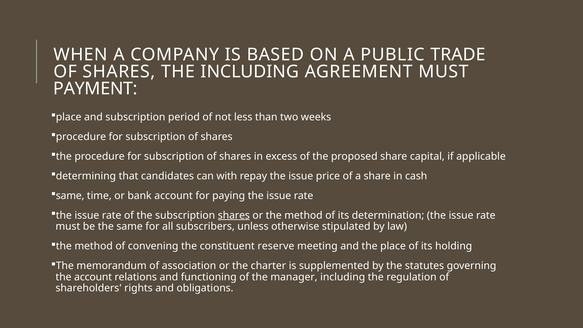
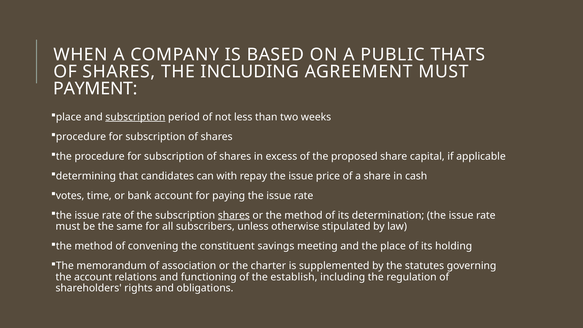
TRADE: TRADE -> THATS (458, 55)
subscription underline: none -> present (135, 117)
same: same -> votes (70, 196)
reserve: reserve -> savings (276, 246)
manager: manager -> establish (294, 277)
